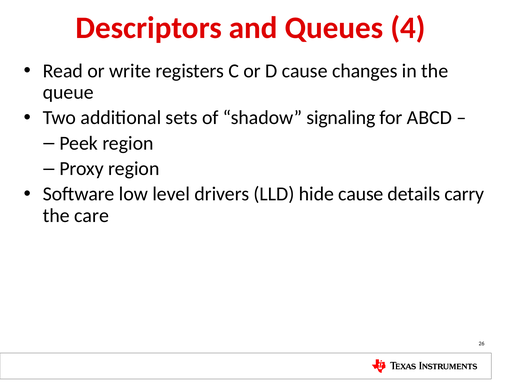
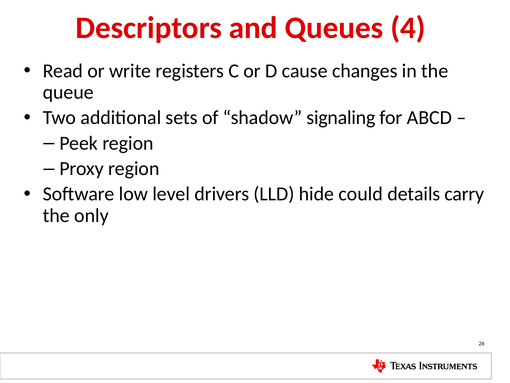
hide cause: cause -> could (361, 194)
care: care -> only (92, 215)
